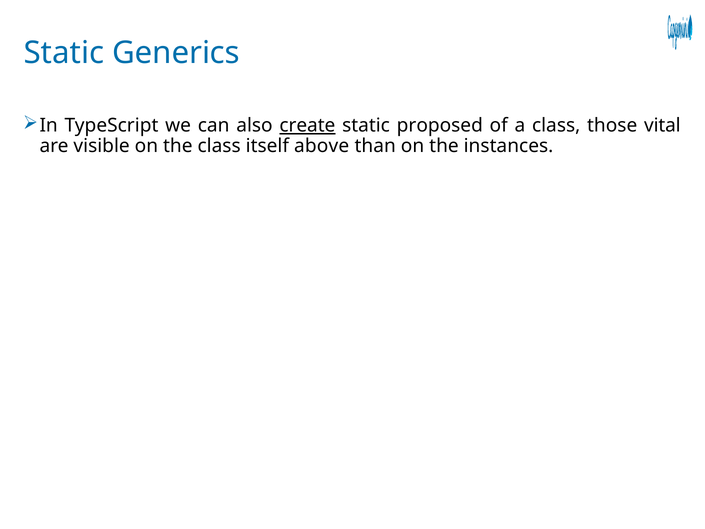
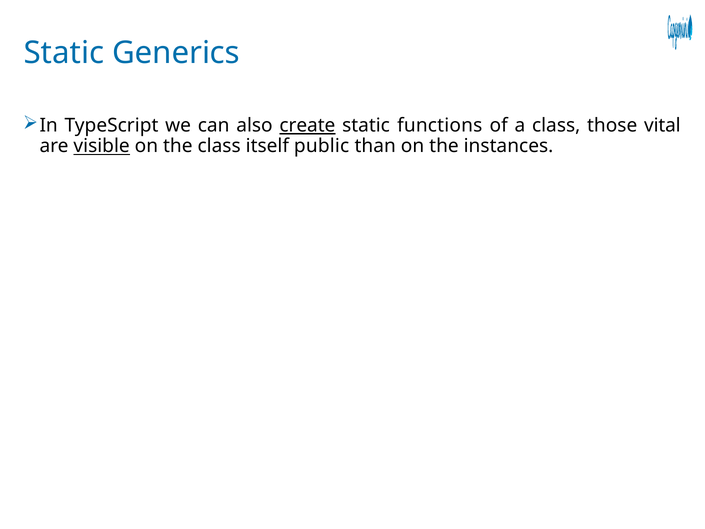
proposed: proposed -> functions (440, 125)
visible underline: none -> present (102, 146)
above: above -> public (322, 146)
